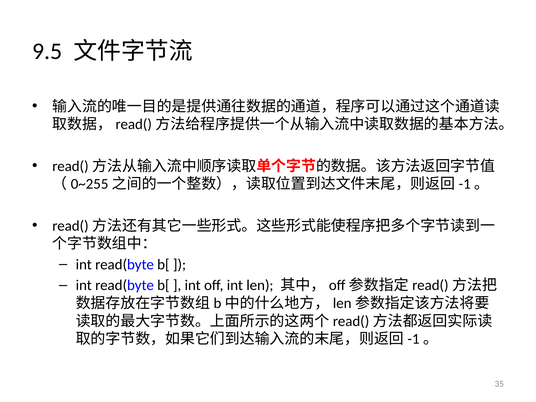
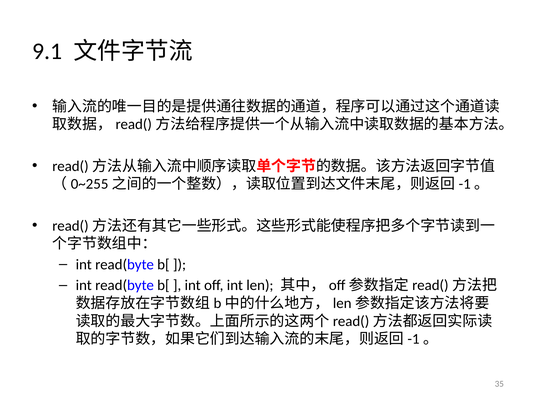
9.5: 9.5 -> 9.1 (47, 51)
